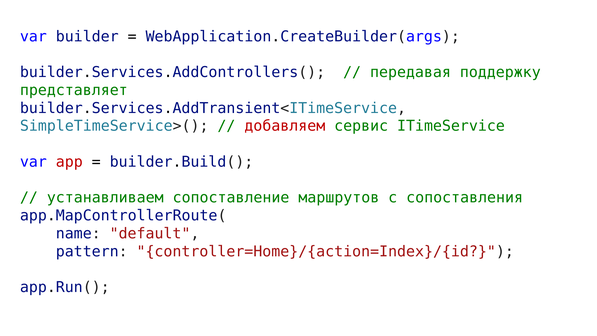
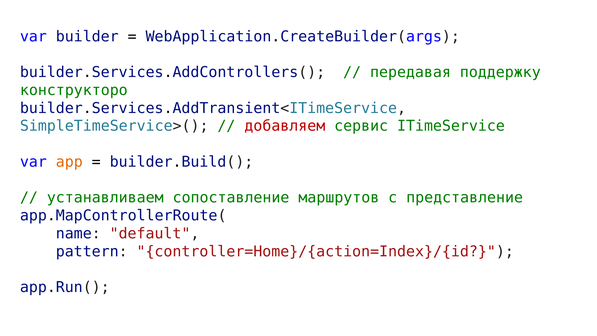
представляет: представляет -> конструкторо (74, 90)
app colour: red -> orange (69, 162)
сопоставления: сопоставления -> представление (465, 198)
